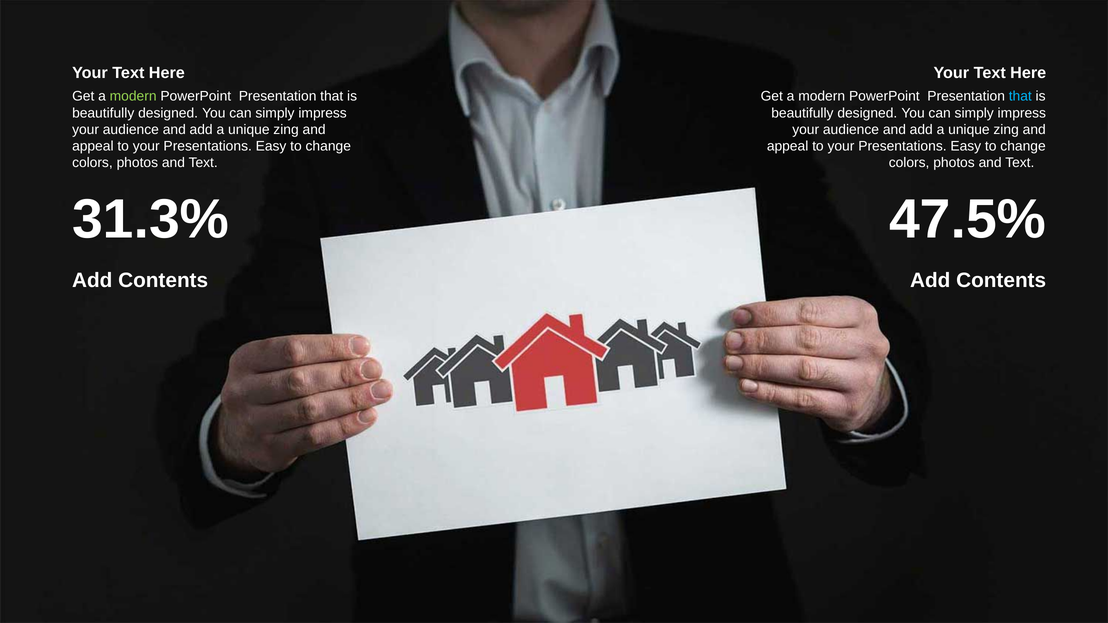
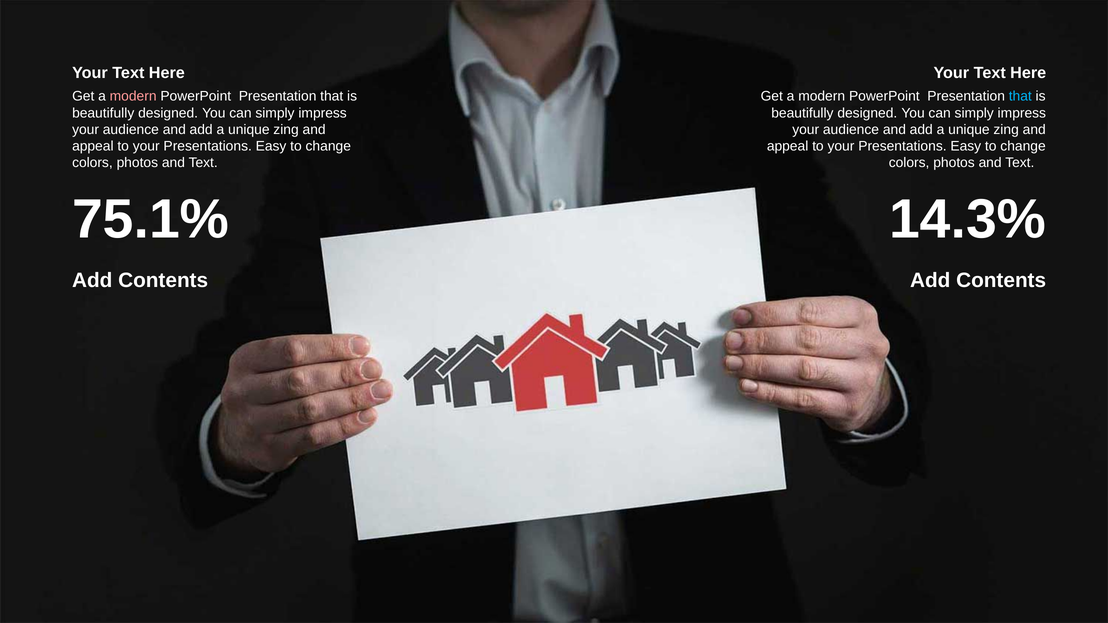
modern colour: light green -> pink (133, 96)
31.3%: 31.3% -> 75.1% (151, 220)
47.5%: 47.5% -> 14.3% (968, 220)
